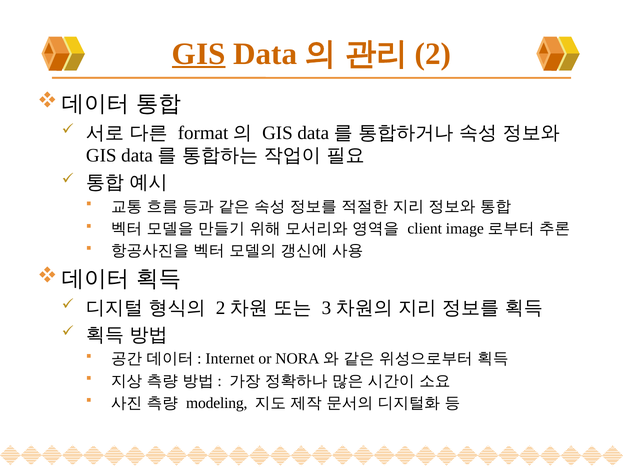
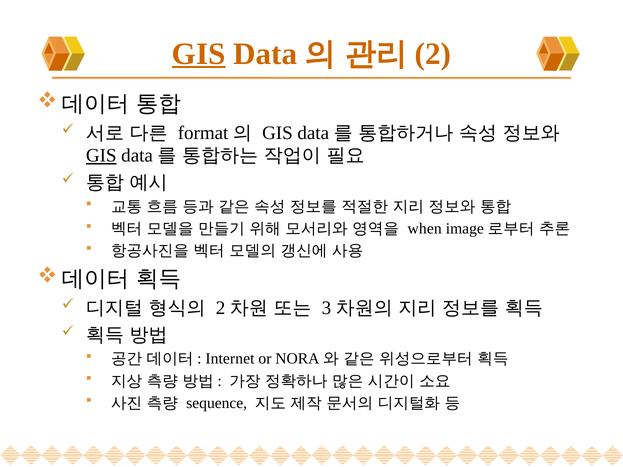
GIS underline: none -> present (101, 156)
client: client -> when (425, 229)
modeling: modeling -> sequence (217, 403)
